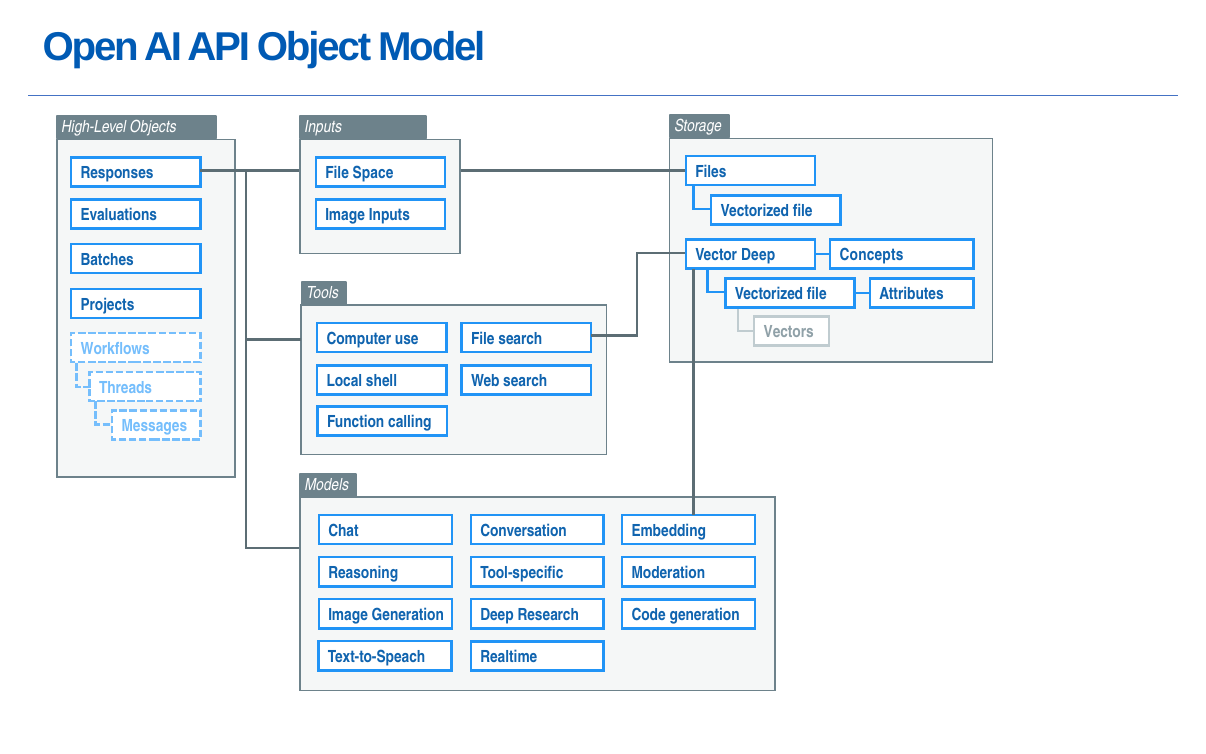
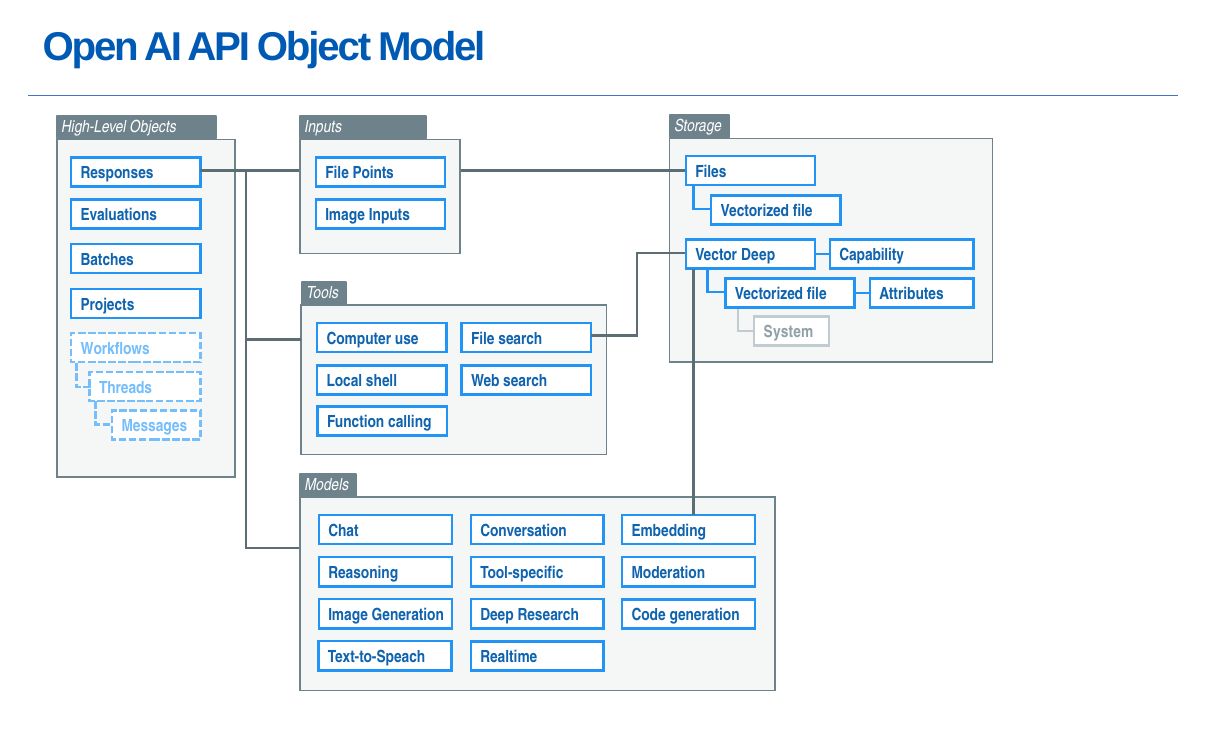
Space: Space -> Points (373, 173)
Concepts: Concepts -> Capability (872, 255)
Vectors: Vectors -> System (789, 332)
